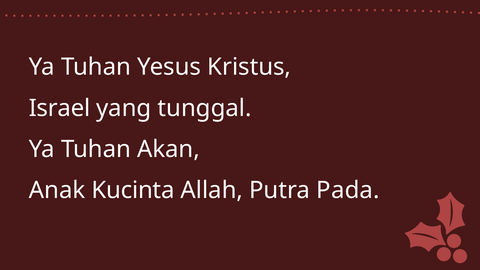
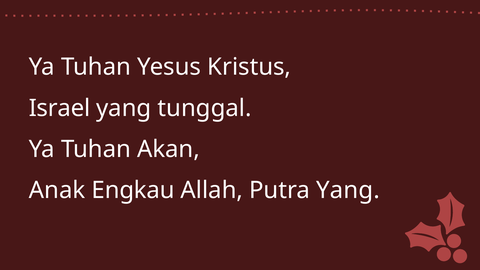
Kucinta: Kucinta -> Engkau (133, 190)
Putra Pada: Pada -> Yang (348, 190)
